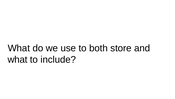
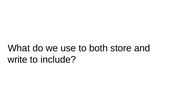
what: what -> write (18, 59)
